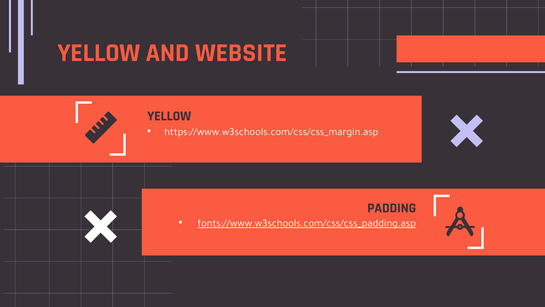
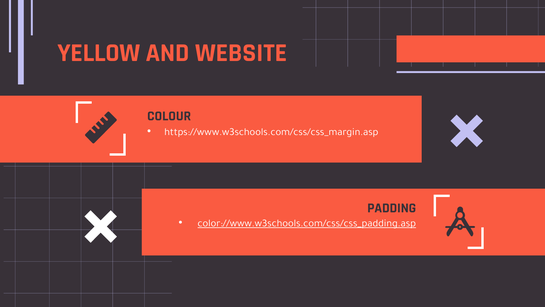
YELLOW: YELLOW -> COLOUR (169, 116)
fonts://www.w3schools.com/css/css_padding.asp: fonts://www.w3schools.com/css/css_padding.asp -> color://www.w3schools.com/css/css_padding.asp (307, 223)
